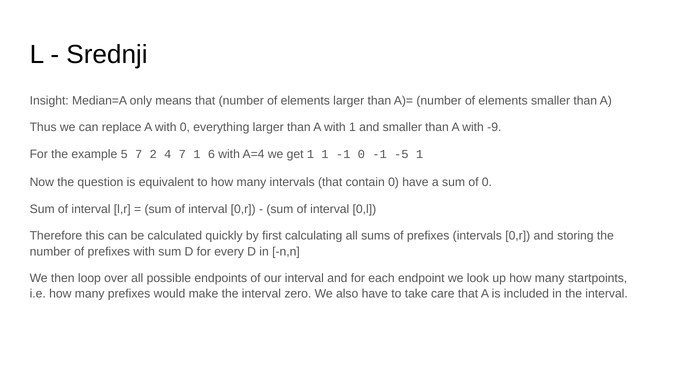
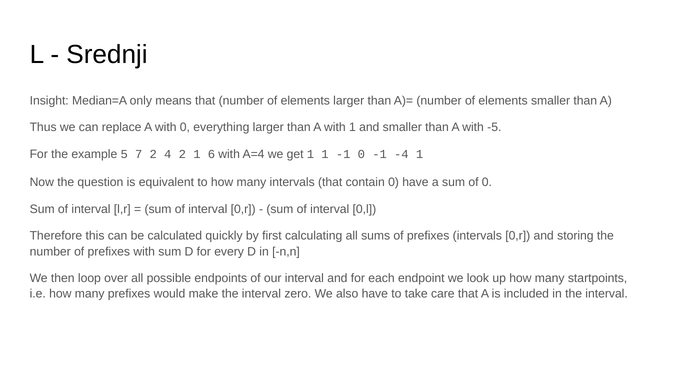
-9: -9 -> -5 (494, 127)
4 7: 7 -> 2 (182, 154)
-5: -5 -> -4 (401, 154)
